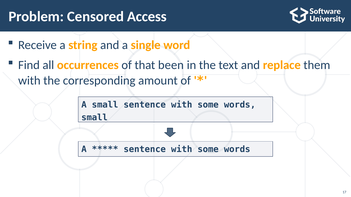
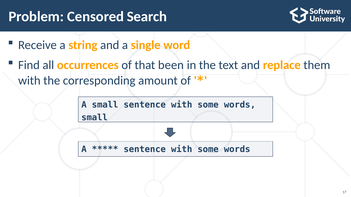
Access: Access -> Search (147, 17)
